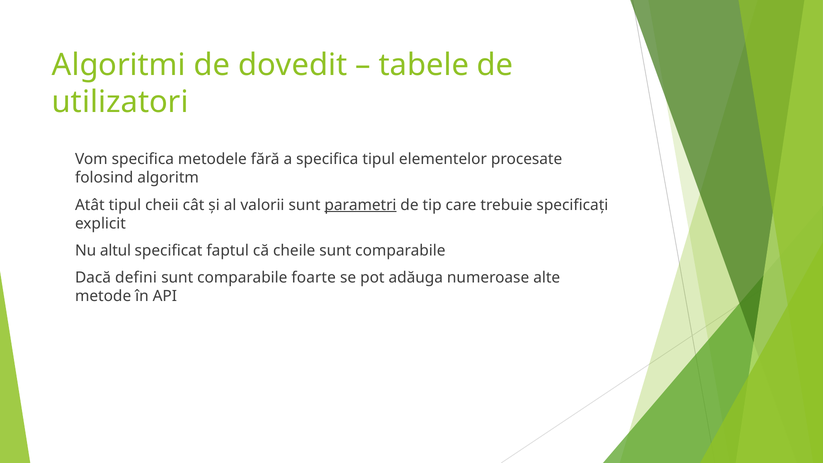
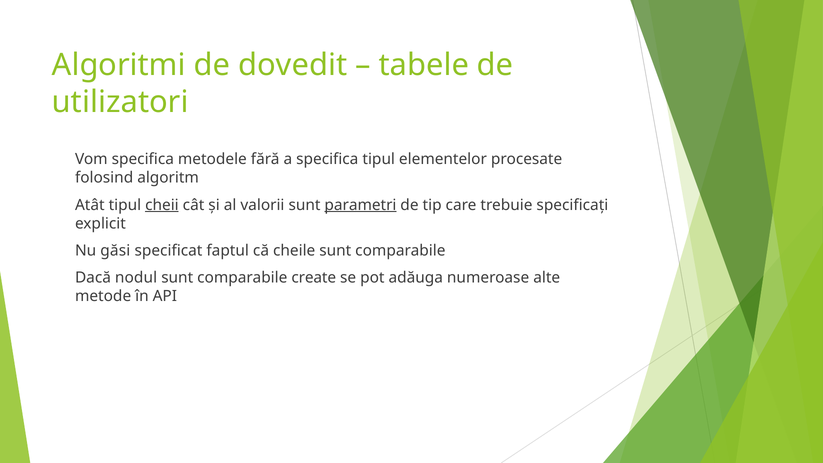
cheii underline: none -> present (162, 205)
altul: altul -> găsi (115, 251)
defini: defini -> nodul (136, 278)
foarte: foarte -> create (314, 278)
